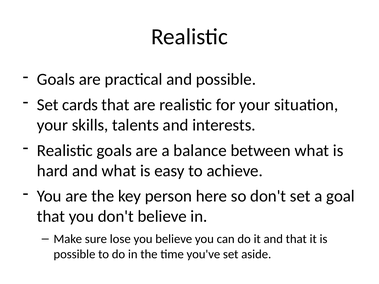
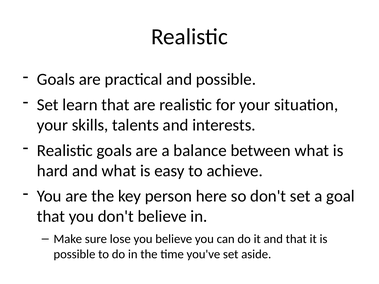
cards: cards -> learn (80, 105)
